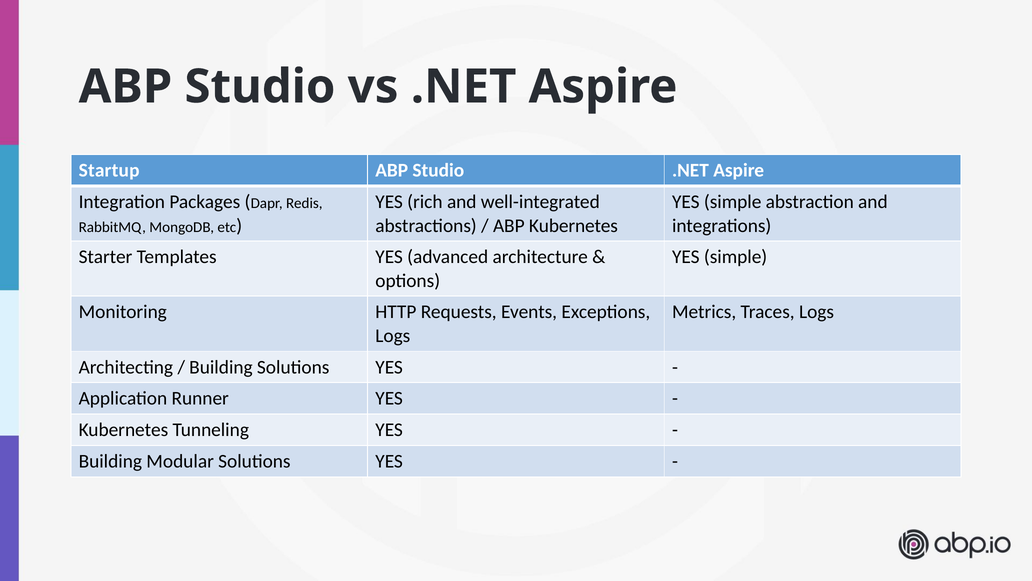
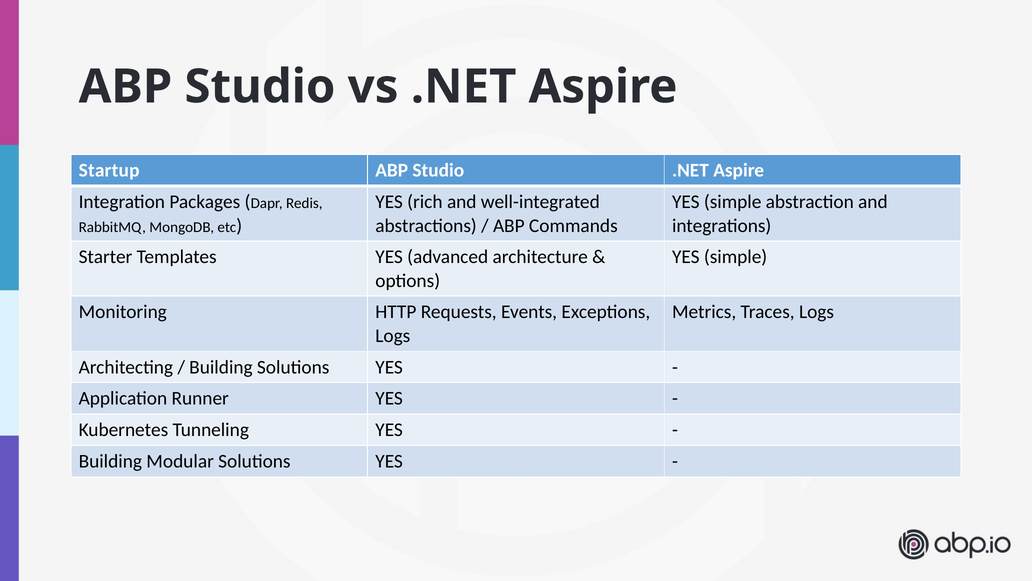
ABP Kubernetes: Kubernetes -> Commands (573, 225)
